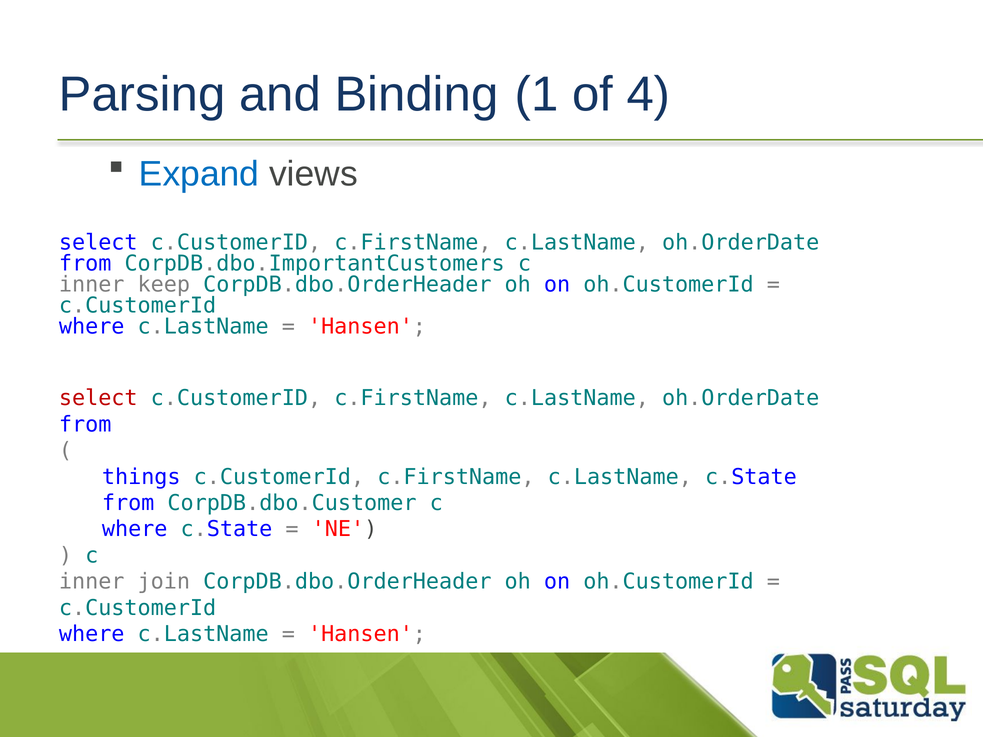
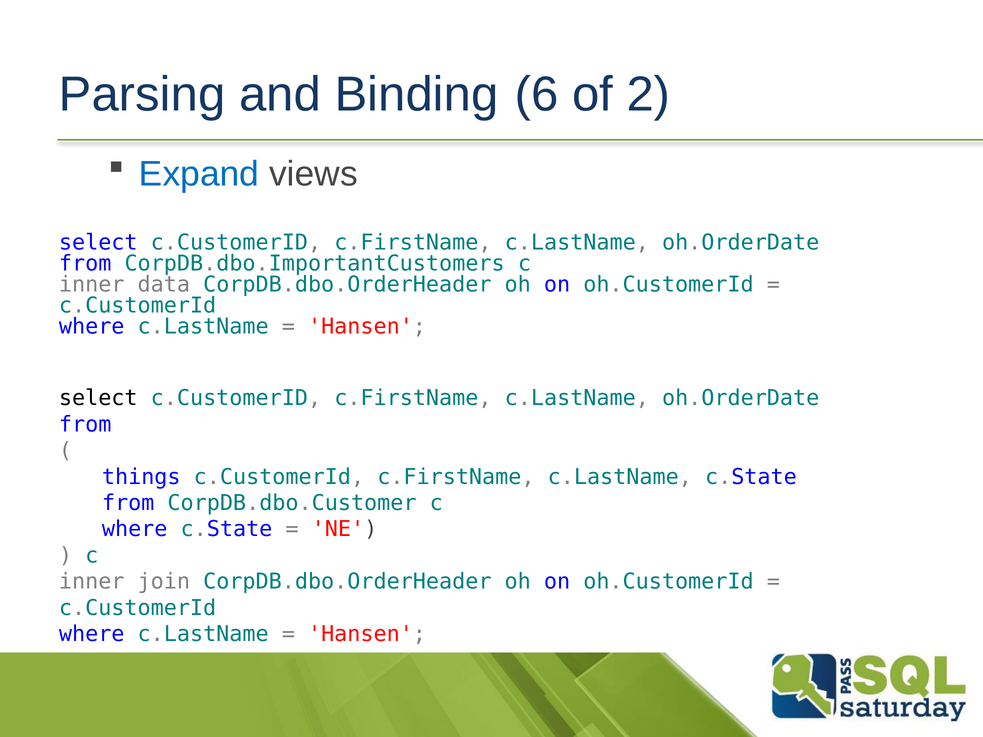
1: 1 -> 6 (537, 94)
4: 4 -> 2 (649, 94)
keep: keep -> data (164, 285)
select colour: red -> black (98, 398)
